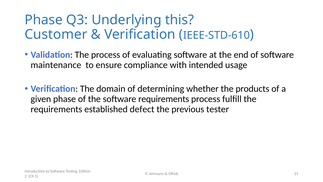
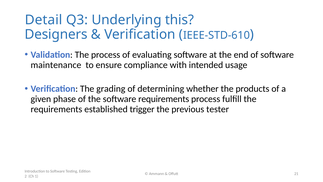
Phase: Phase -> Detail (44, 20)
Customer: Customer -> Designers (56, 34)
domain: domain -> grading (111, 89)
defect: defect -> trigger (142, 109)
